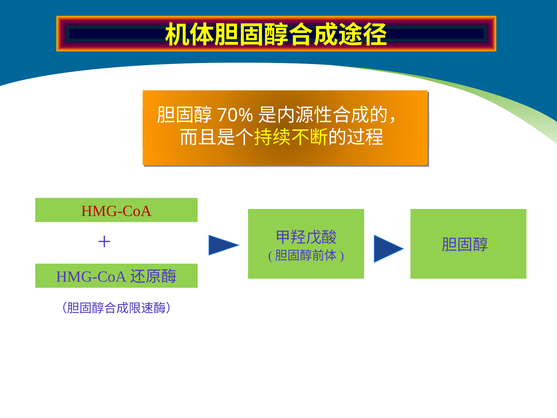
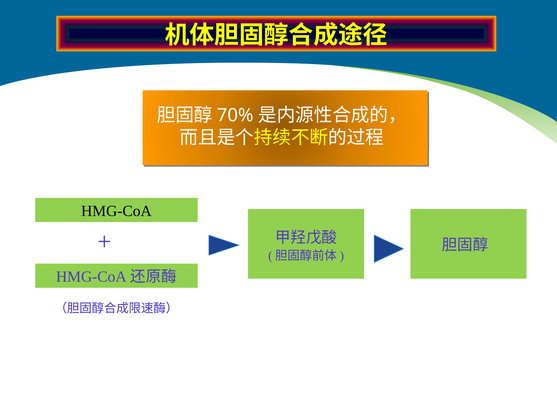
HMG-CoA colour: red -> black (116, 211)
